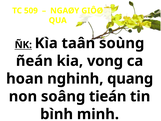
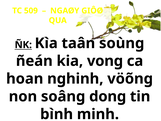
quang: quang -> vöõng (130, 79)
tieán: tieán -> dong (108, 96)
